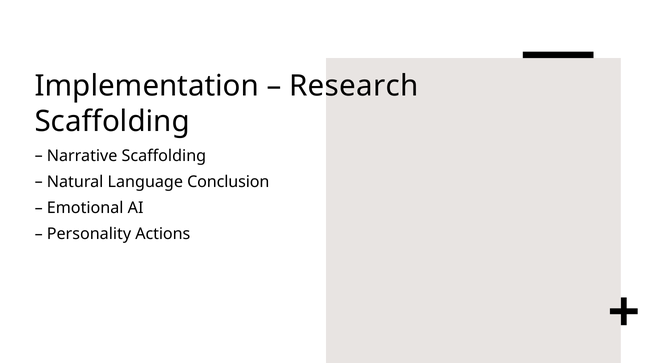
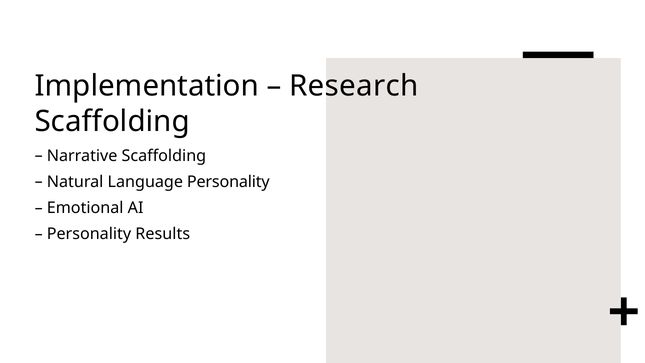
Language Conclusion: Conclusion -> Personality (228, 182)
Actions: Actions -> Results (163, 234)
